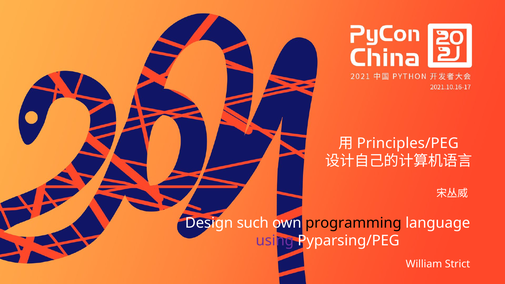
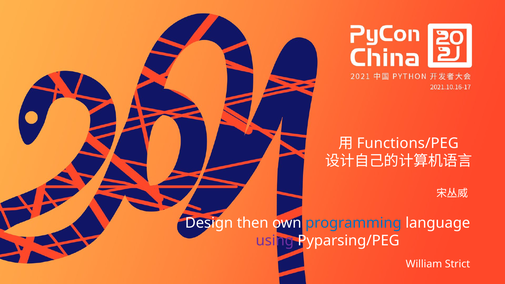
Principles/PEG: Principles/PEG -> Functions/PEG (408, 143)
such: such -> then (253, 223)
programming colour: black -> blue (353, 223)
